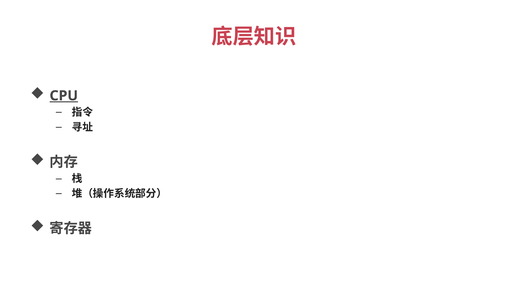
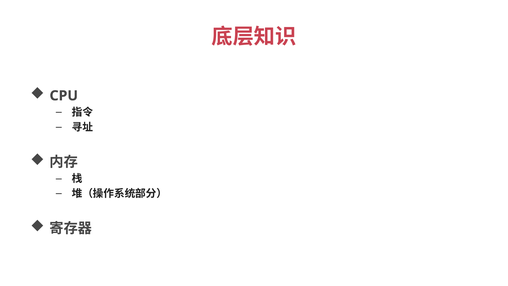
CPU underline: present -> none (64, 96)
